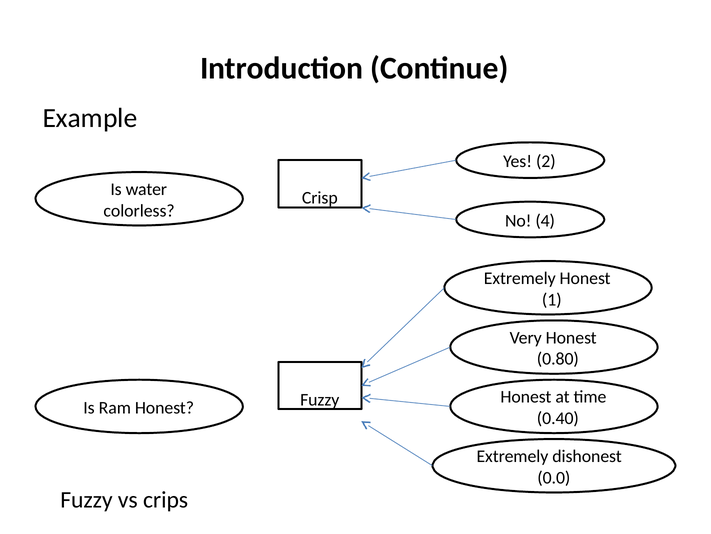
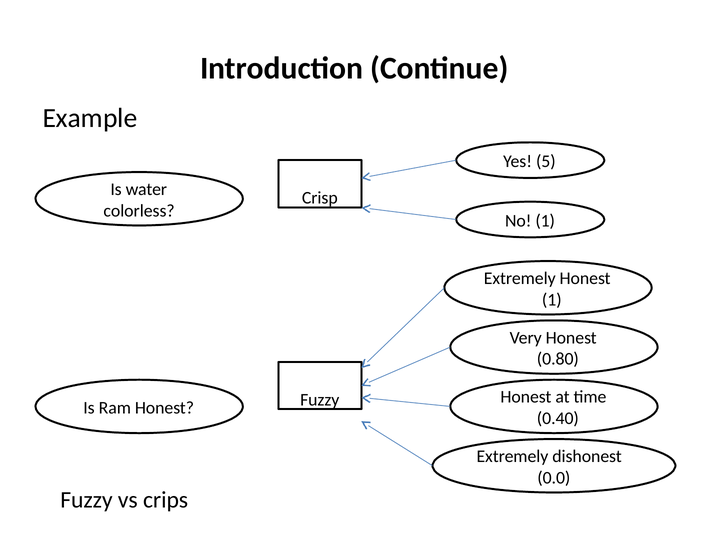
2: 2 -> 5 (546, 161)
No 4: 4 -> 1 (545, 220)
